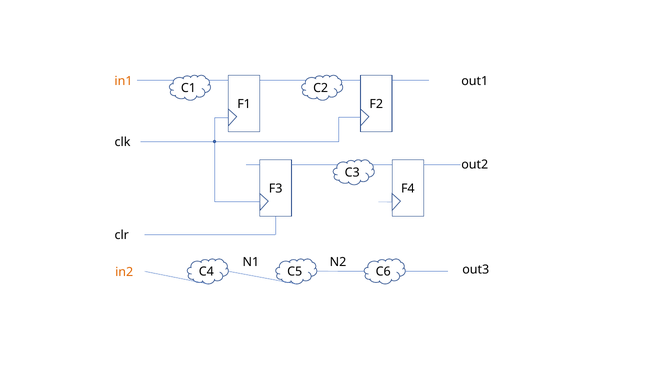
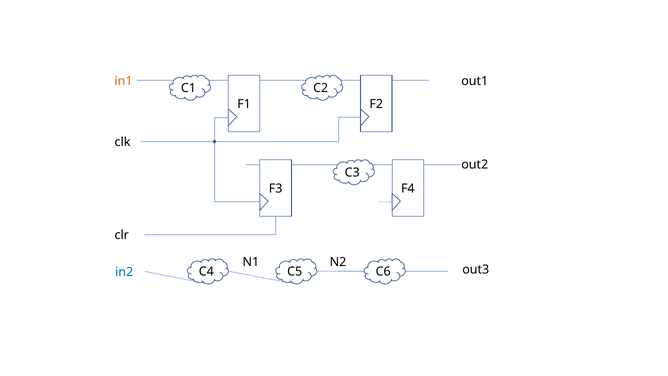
in2 colour: orange -> blue (124, 272)
